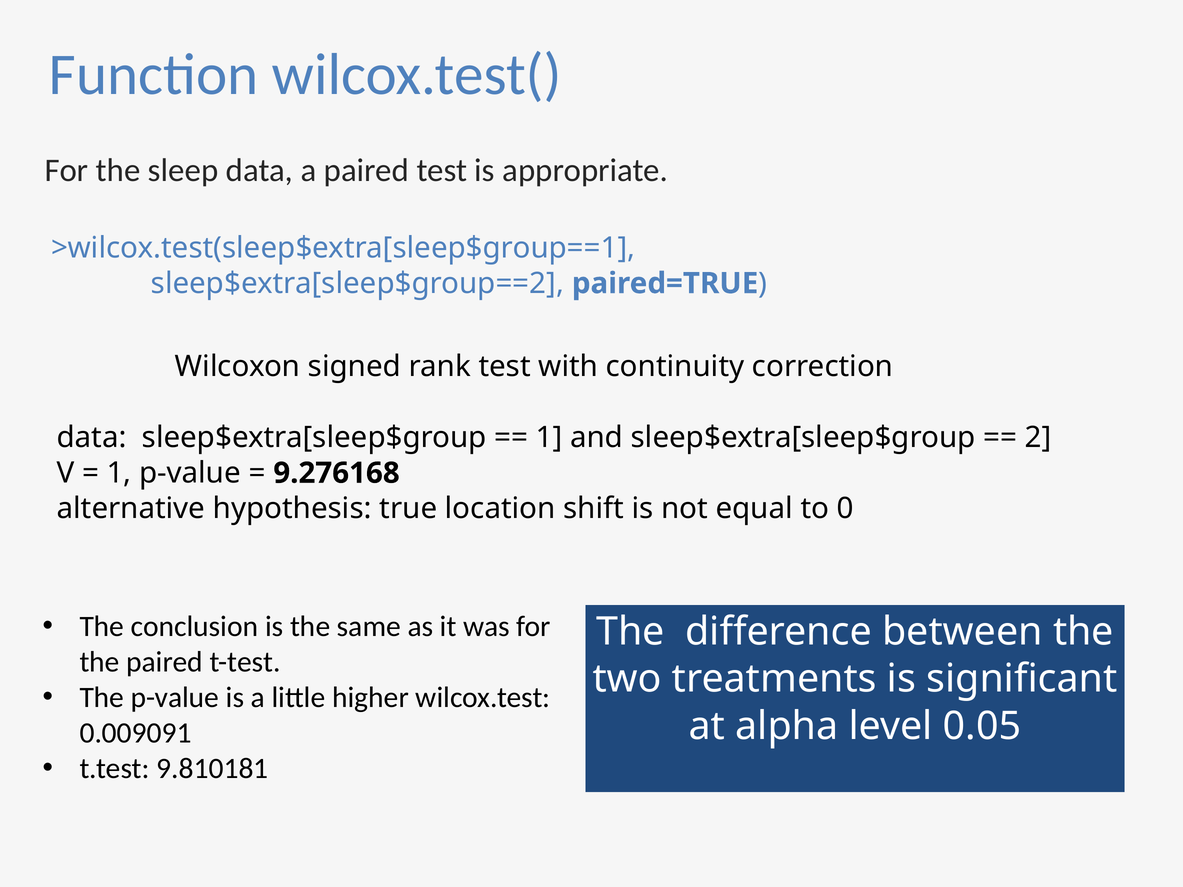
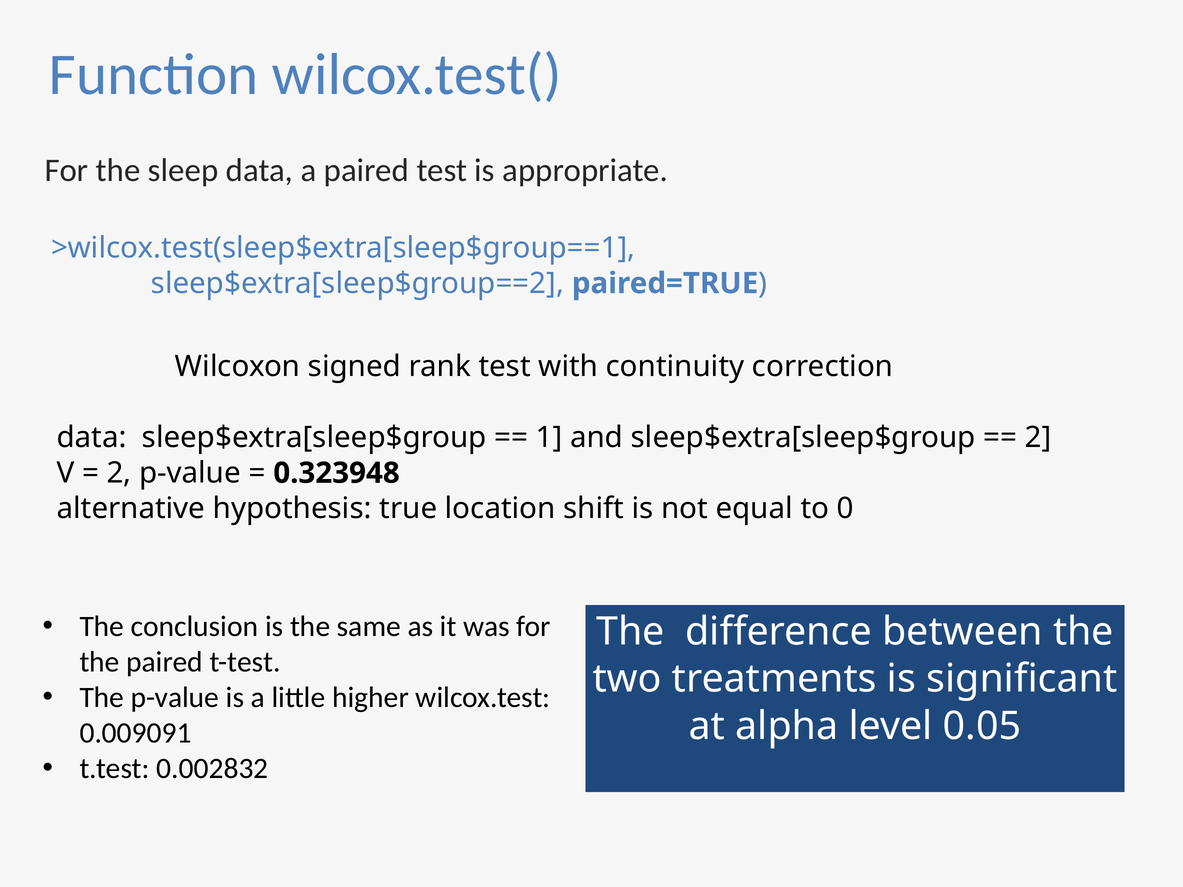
1: 1 -> 2 (119, 473)
9.276168: 9.276168 -> 0.323948 (337, 473)
9.810181: 9.810181 -> 0.002832 (212, 769)
